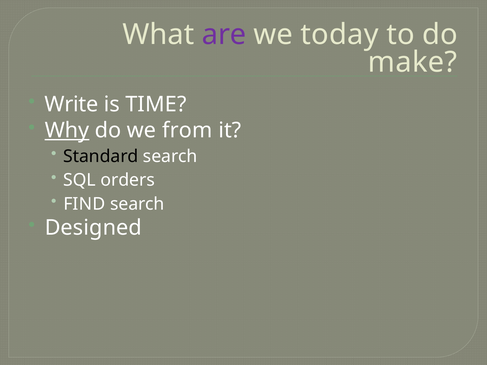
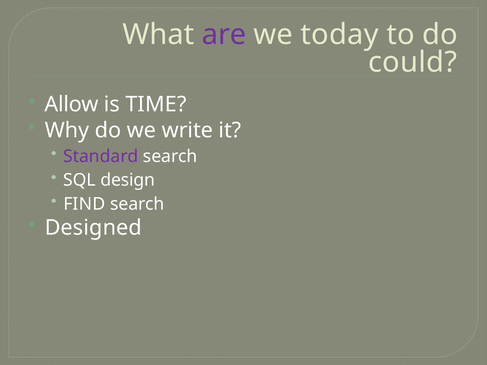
make: make -> could (413, 62)
Write: Write -> Allow (72, 105)
Why underline: present -> none (67, 131)
from: from -> write (187, 131)
Standard colour: black -> purple (101, 157)
orders: orders -> design (128, 180)
